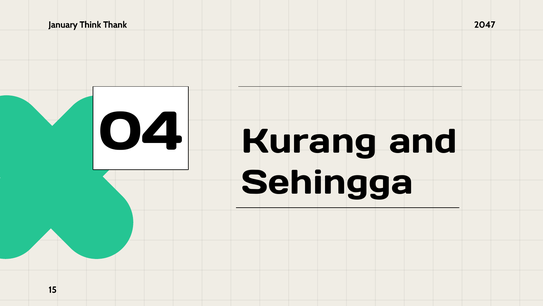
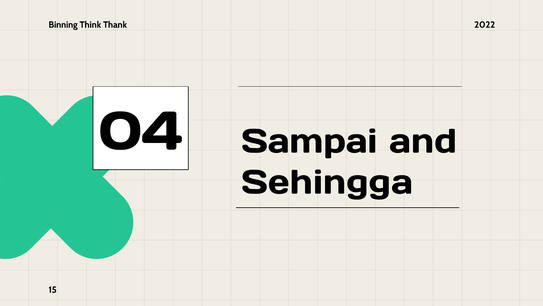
January: January -> Binning (63, 25)
2047: 2047 -> 2022 (485, 25)
Kurang: Kurang -> Sampai (310, 141)
